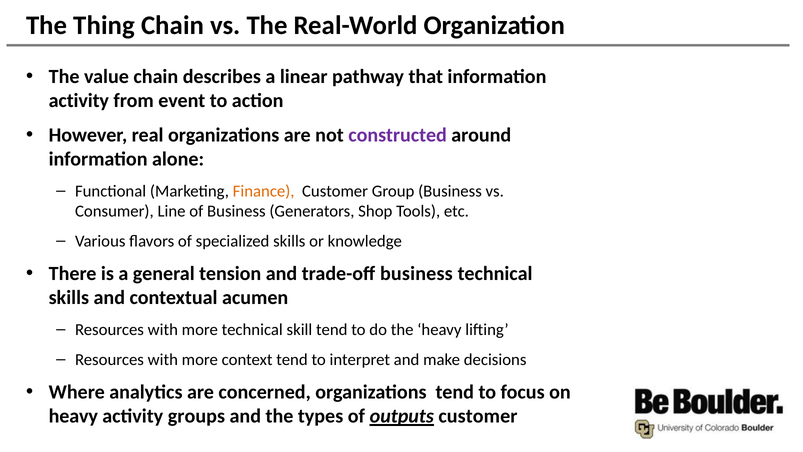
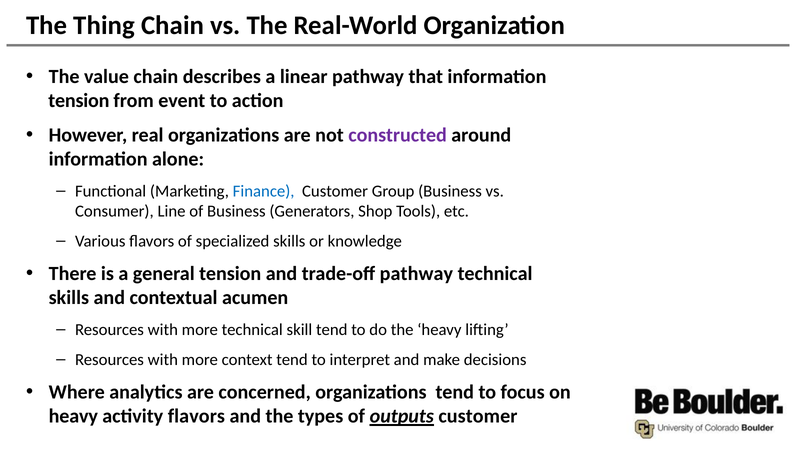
activity: activity -> tension (79, 101)
Finance colour: orange -> blue (264, 191)
trade-off business: business -> pathway (416, 273)
activity groups: groups -> flavors (196, 416)
